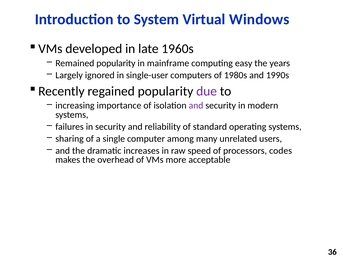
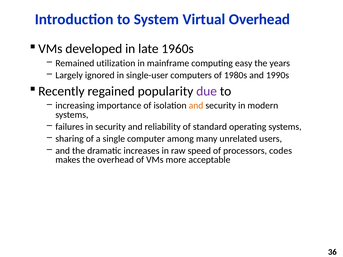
Virtual Windows: Windows -> Overhead (259, 19)
Remained popularity: popularity -> utilization (116, 63)
and colour: purple -> orange (196, 106)
